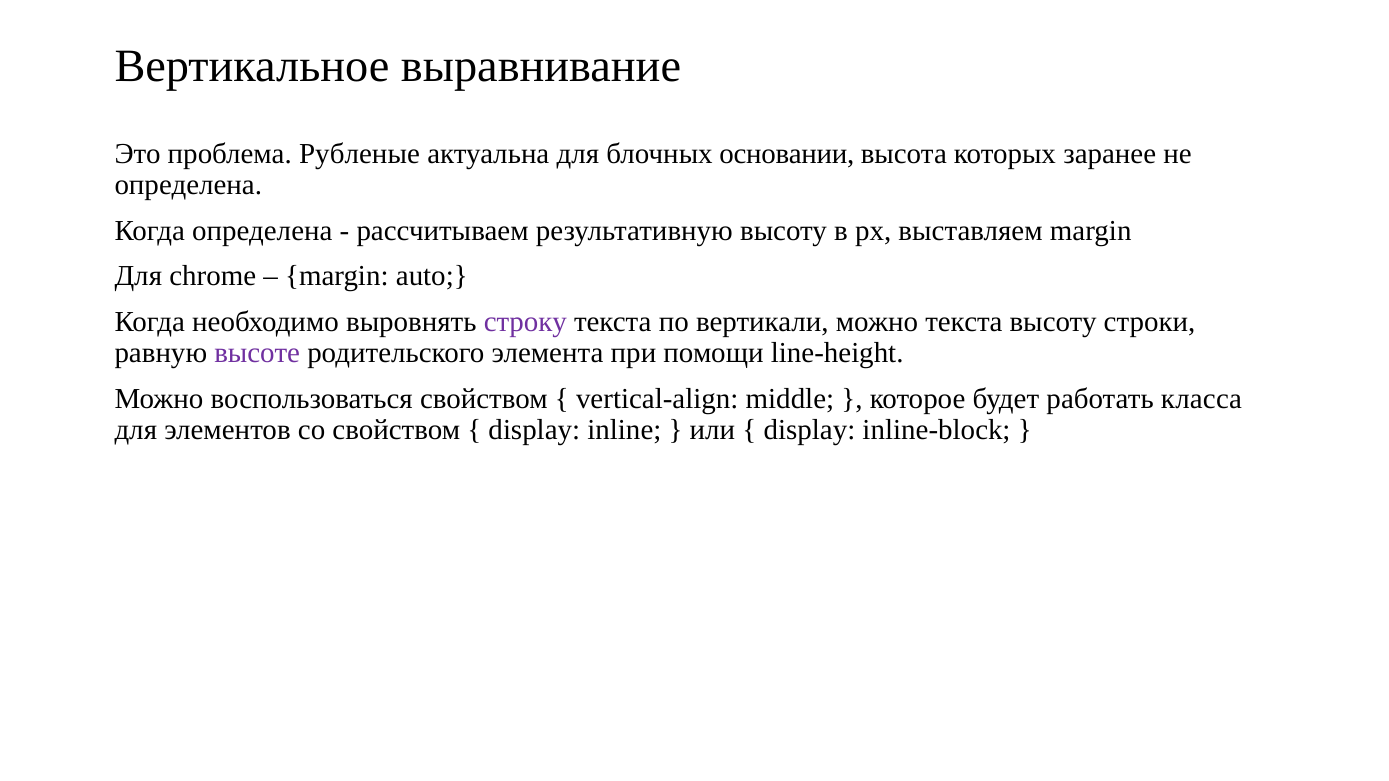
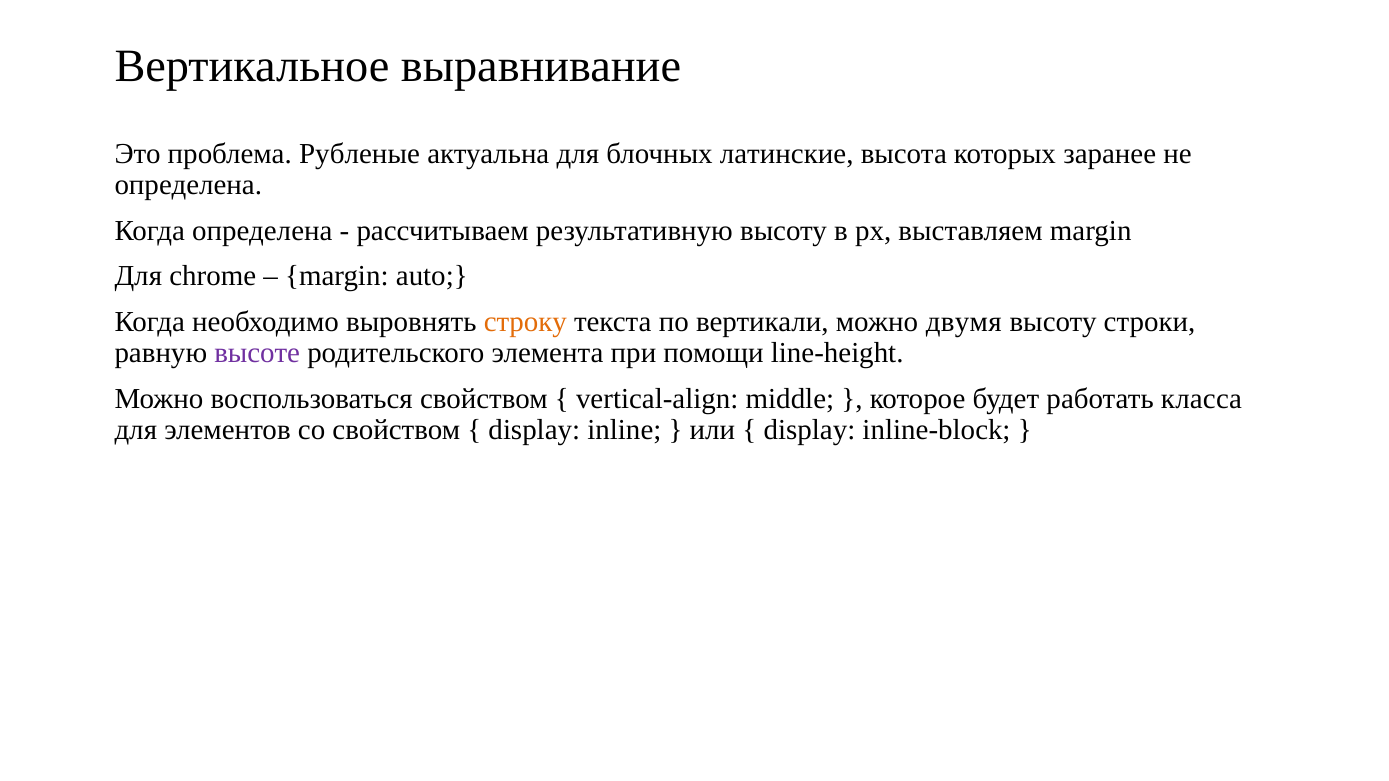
основании: основании -> латинские (787, 154)
строку colour: purple -> orange (525, 322)
можно текста: текста -> двумя (964, 322)
